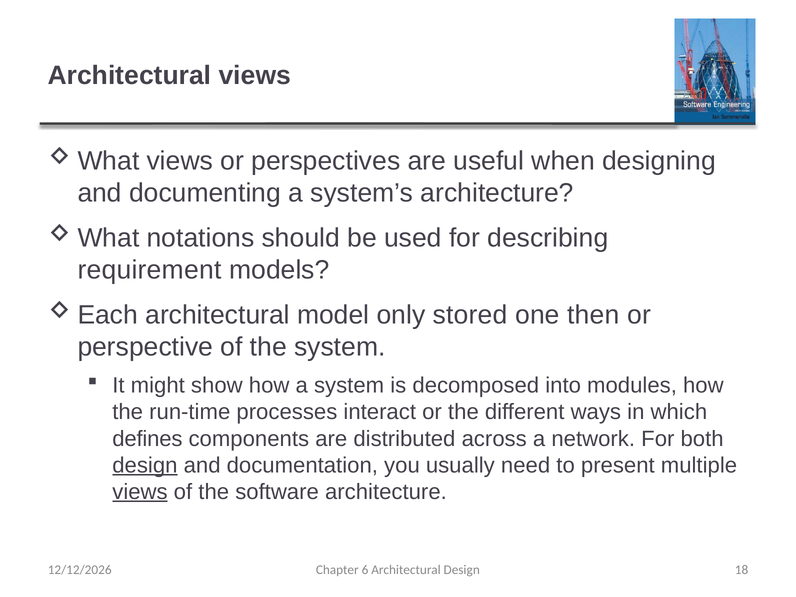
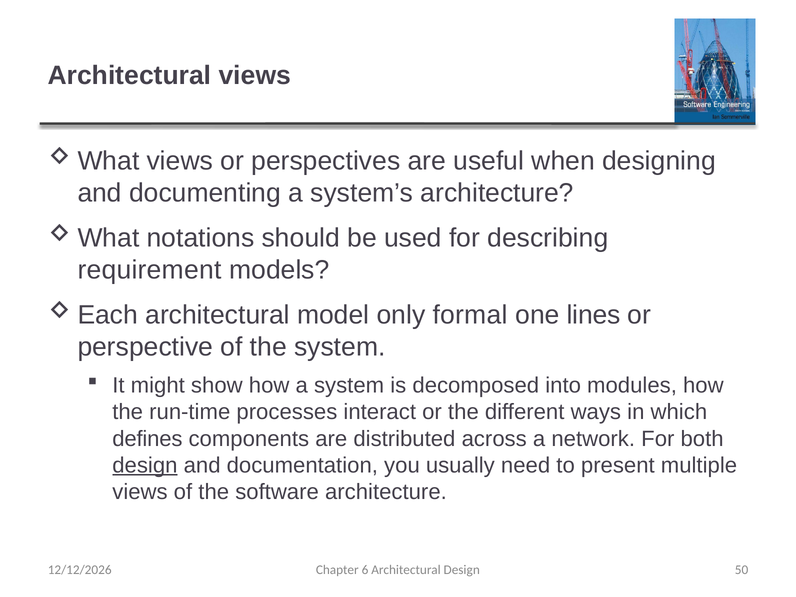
stored: stored -> formal (470, 315)
then: then -> lines (594, 315)
views underline: present -> none (140, 492)
18: 18 -> 50 (742, 570)
